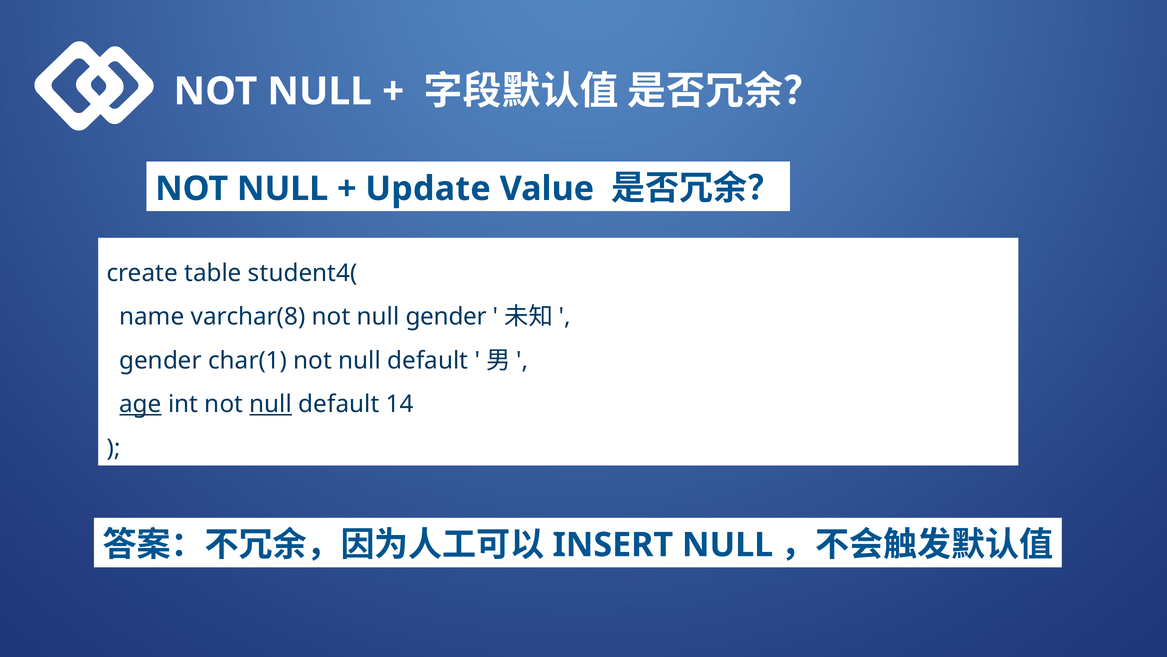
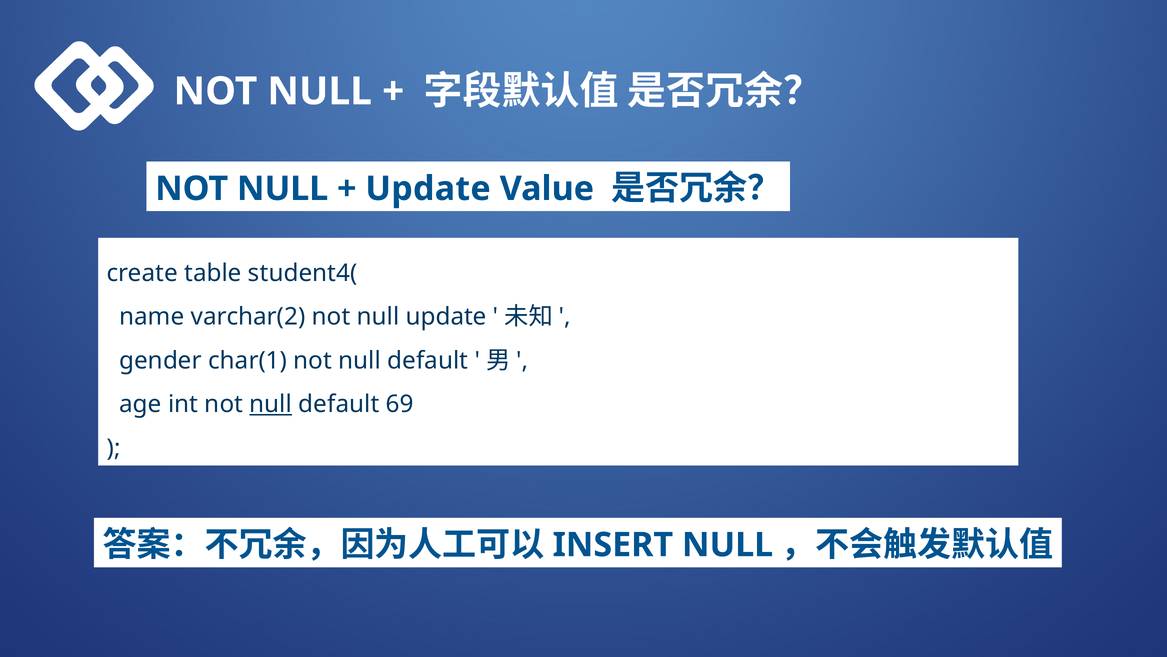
varchar(8: varchar(8 -> varchar(2 (248, 317)
null gender: gender -> update (446, 317)
age underline: present -> none (140, 404)
14: 14 -> 69 (400, 404)
